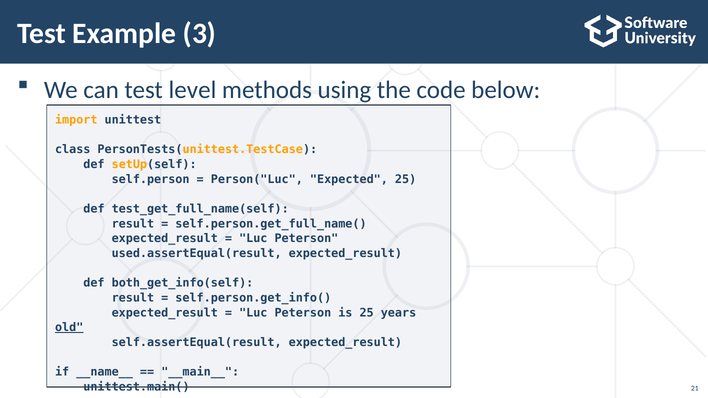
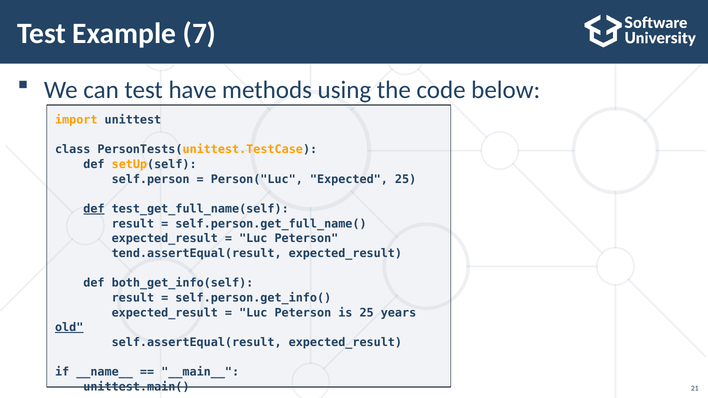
3: 3 -> 7 (199, 34)
level: level -> have (193, 90)
def underline: none -> present (94, 209)
used.assertEqual(result: used.assertEqual(result -> tend.assertEqual(result (197, 253)
